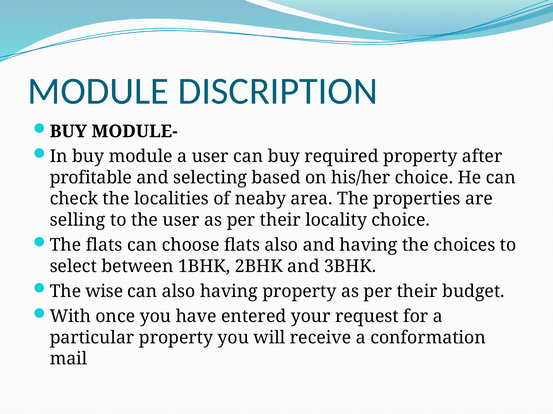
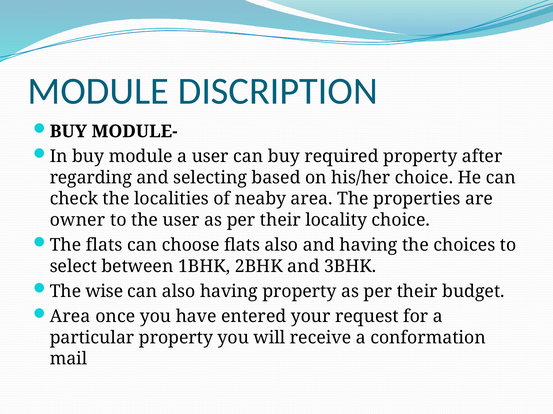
profitable: profitable -> regarding (91, 178)
selling: selling -> owner (78, 220)
With: With -> Area (70, 317)
